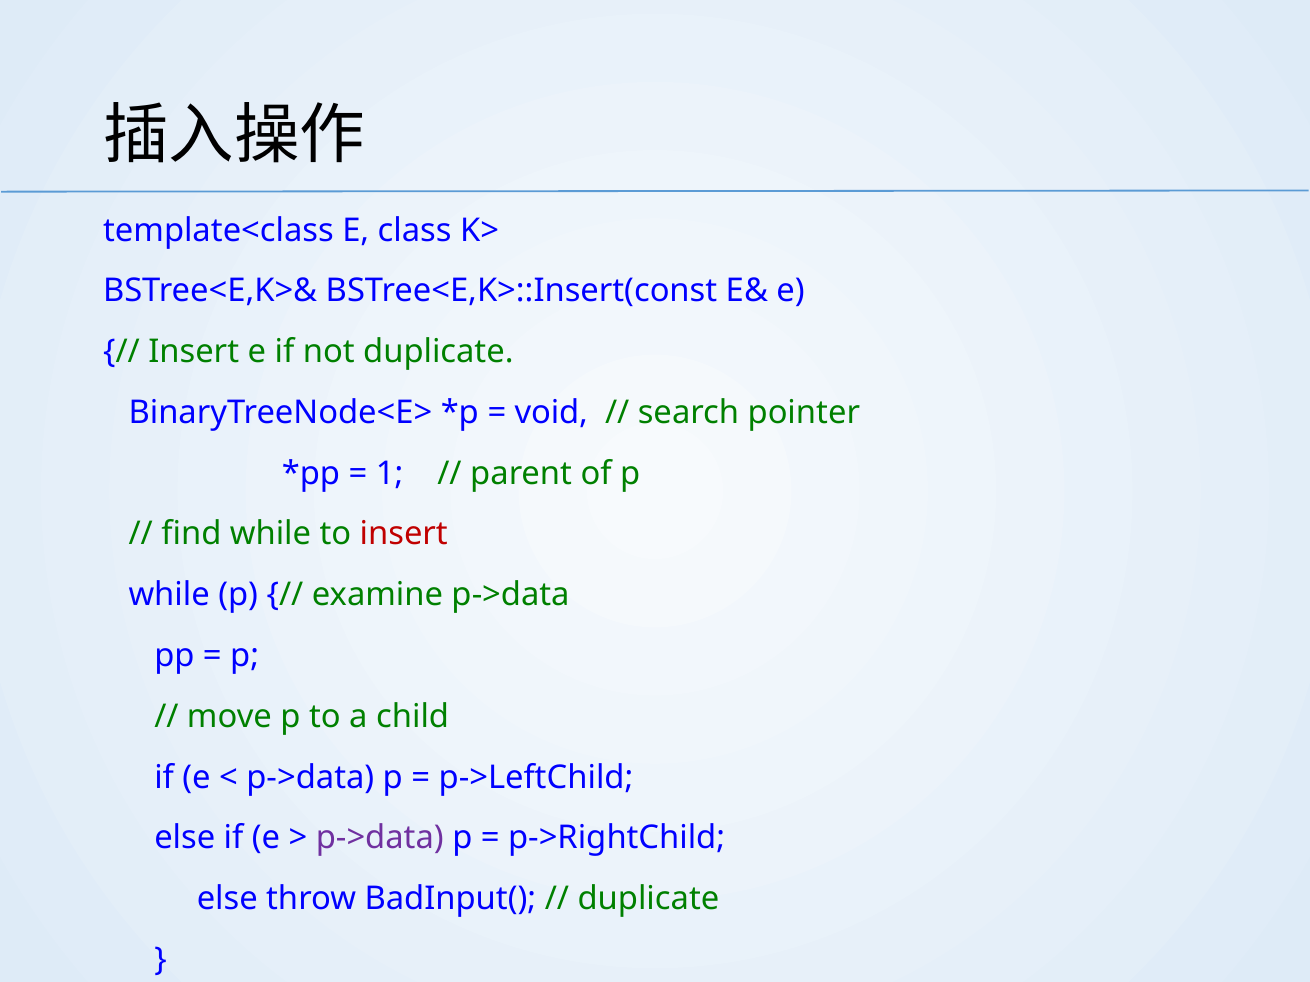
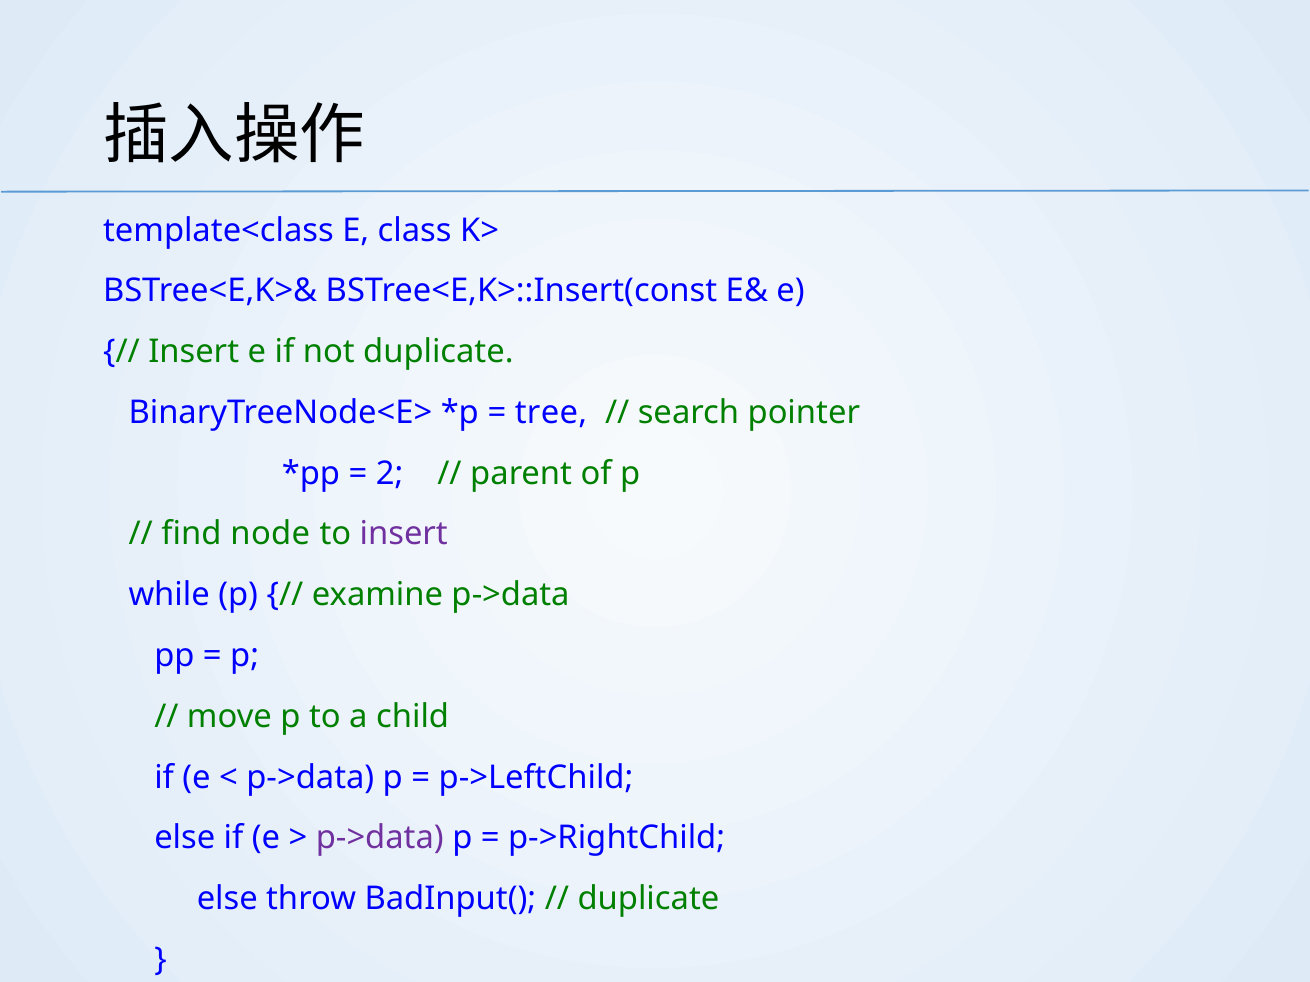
void: void -> tree (551, 413)
1: 1 -> 2 (390, 474)
find while: while -> node (270, 534)
insert colour: red -> purple (404, 534)
